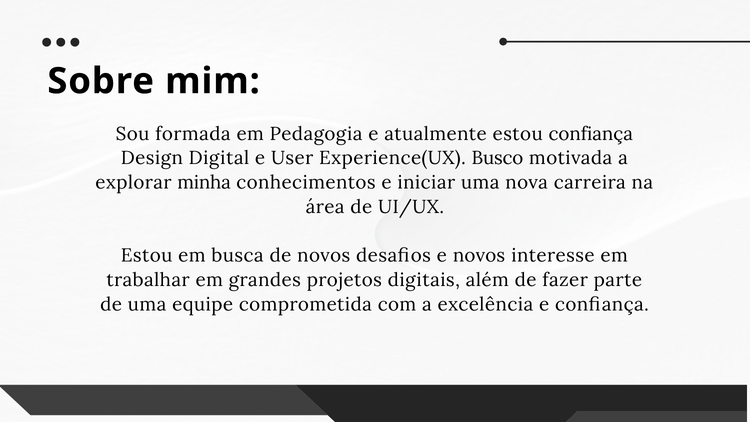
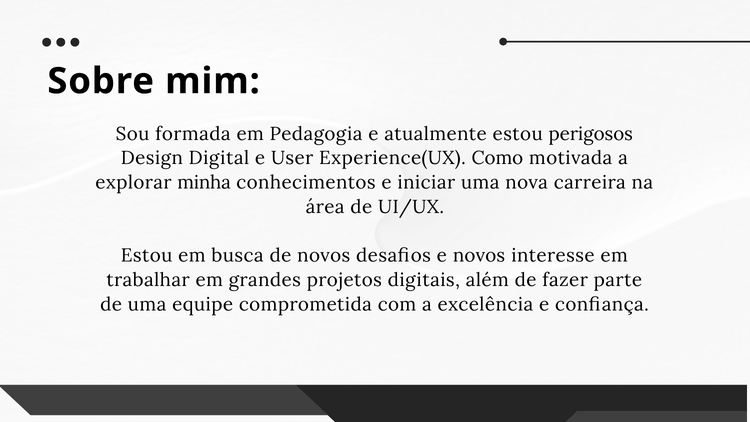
estou confiança: confiança -> perigosos (591, 134)
Busco: Busco -> Como (497, 158)
